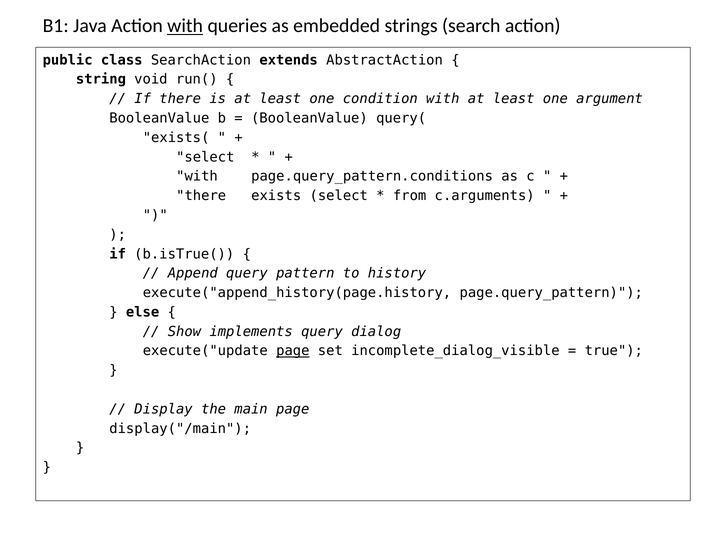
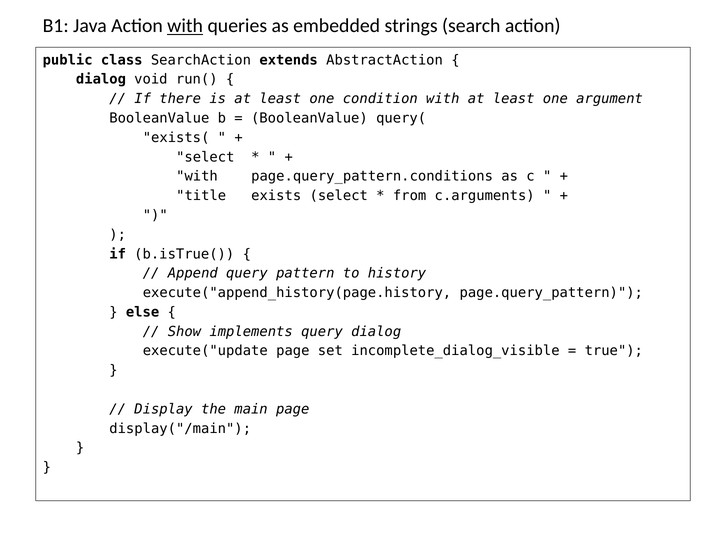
string: string -> dialog (101, 79)
there: there -> title (201, 195)
page underline: present -> none (293, 350)
